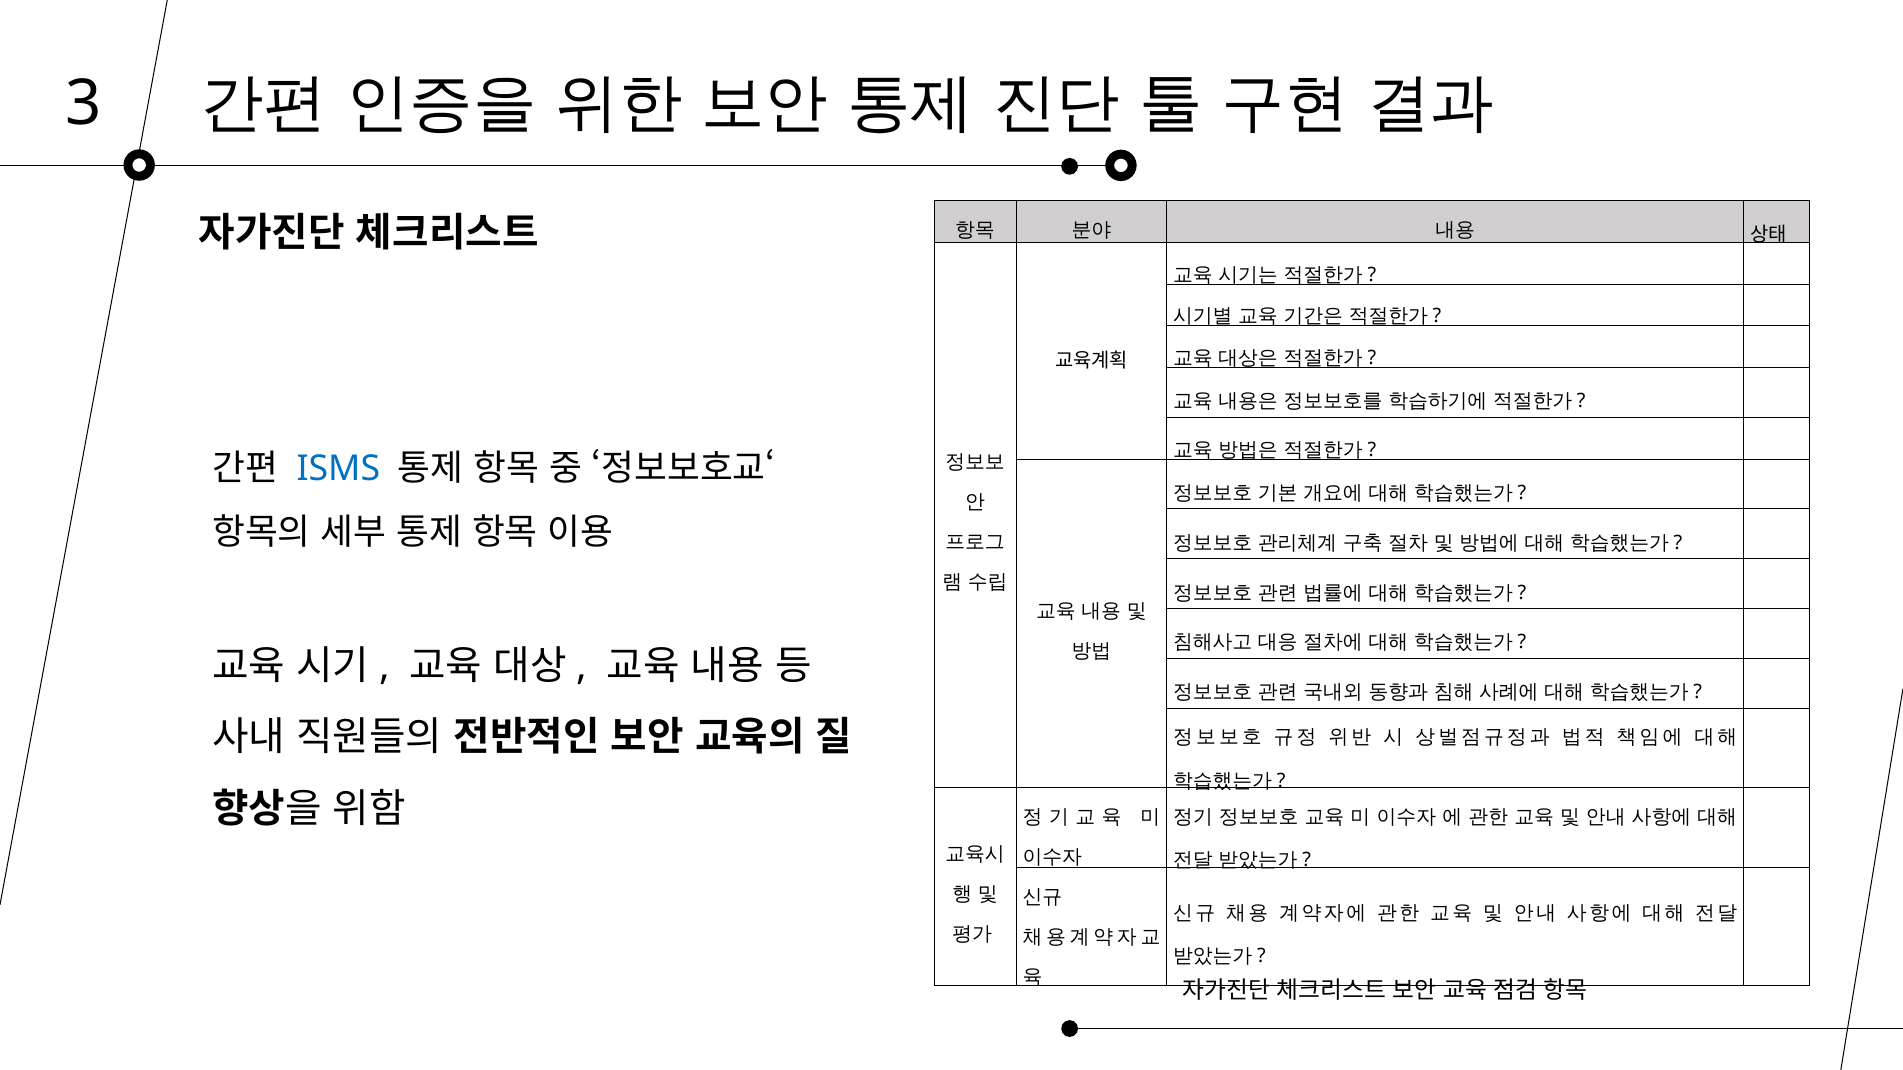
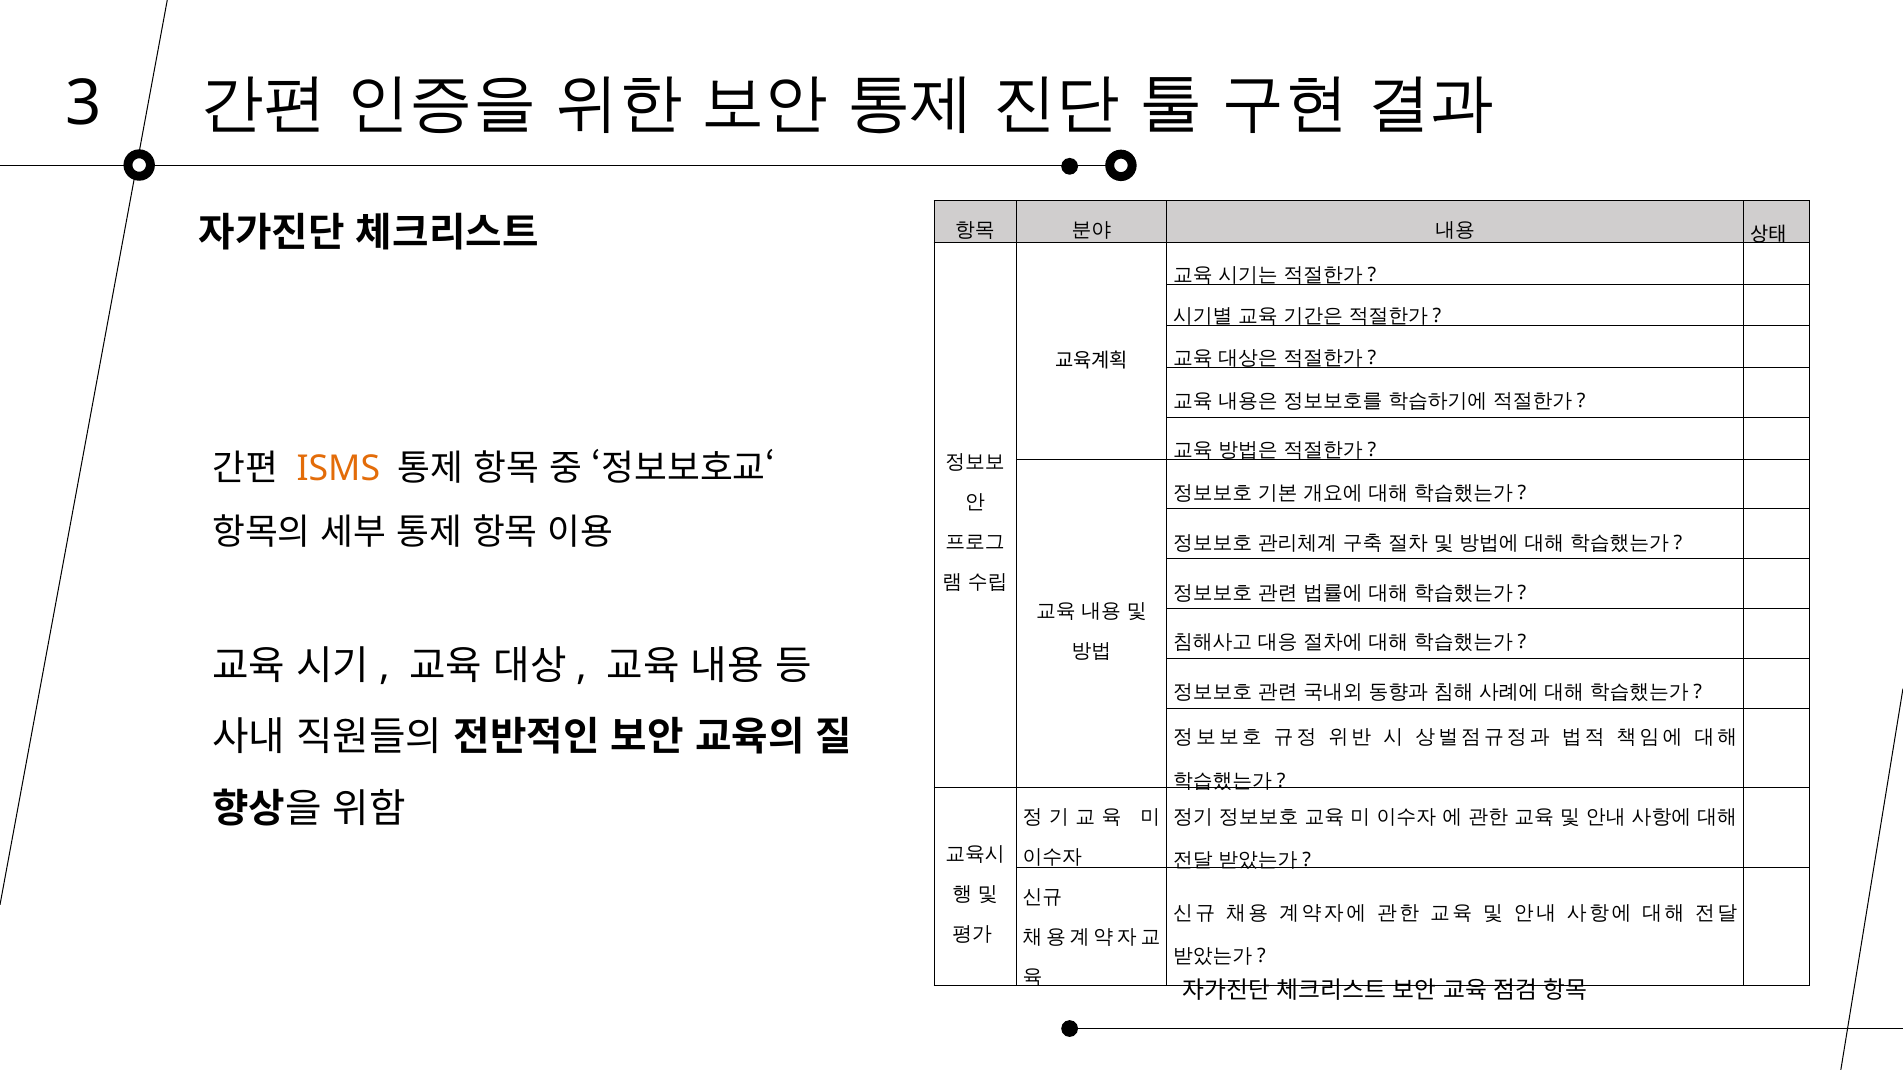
ISMS colour: blue -> orange (338, 469)
